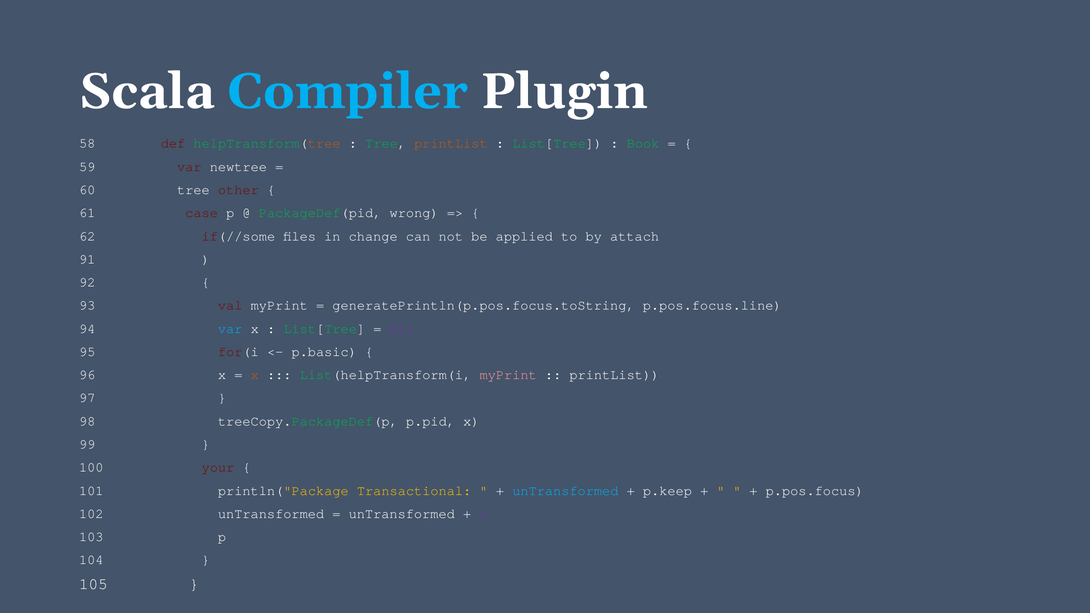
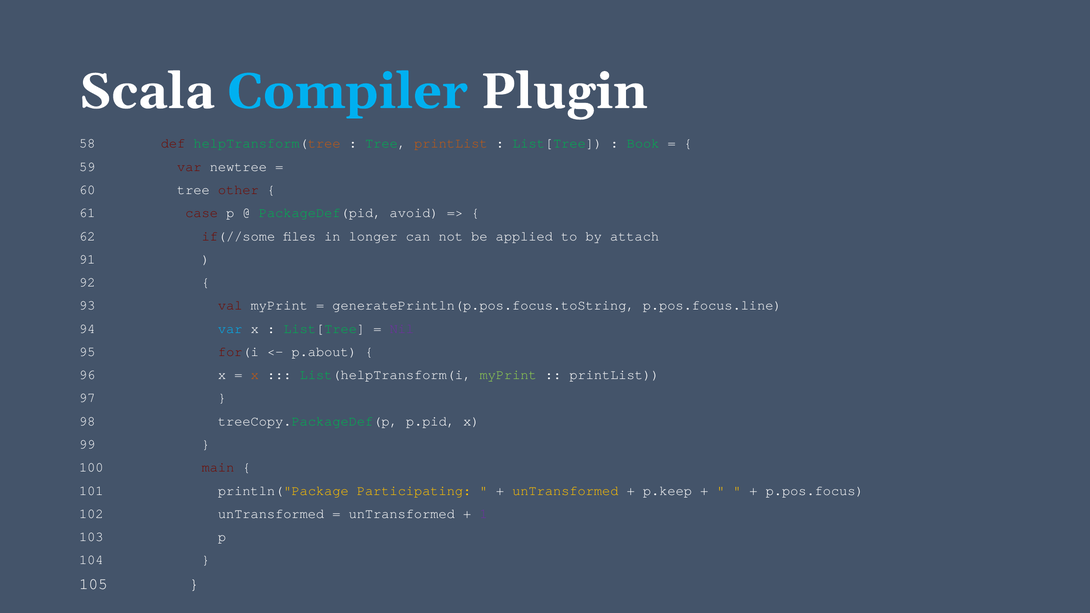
wrong: wrong -> avoid (414, 213)
change: change -> longer (373, 236)
p.basic: p.basic -> p.about (324, 352)
myPrint colour: pink -> light green (508, 375)
your: your -> main (218, 467)
Transactional: Transactional -> Participating (414, 491)
unTransformed colour: light blue -> yellow (565, 491)
